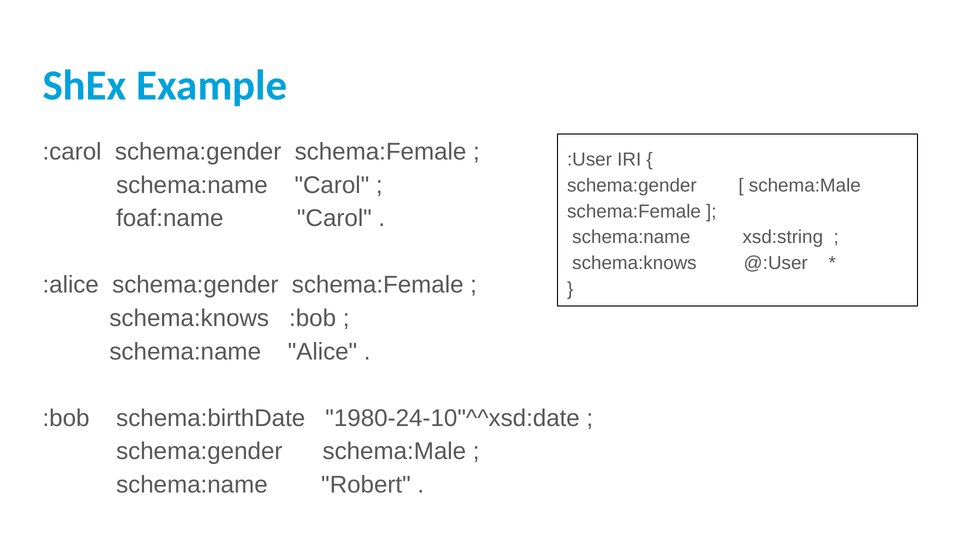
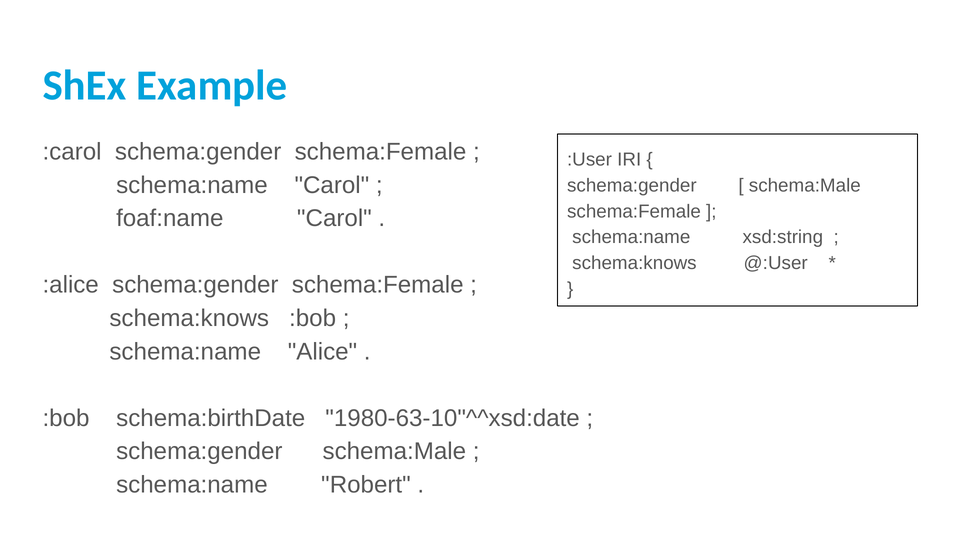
1980-24-10"^^xsd:date: 1980-24-10"^^xsd:date -> 1980-63-10"^^xsd:date (453, 418)
